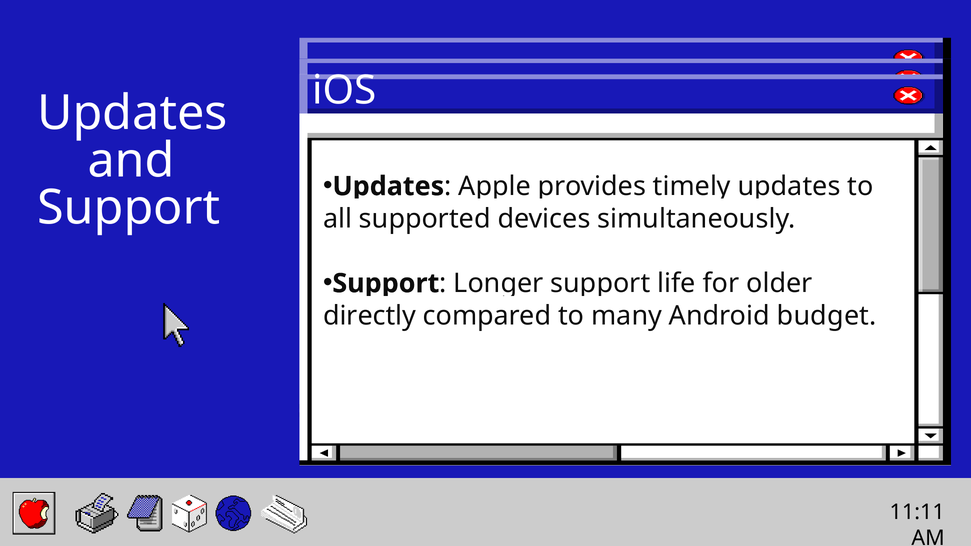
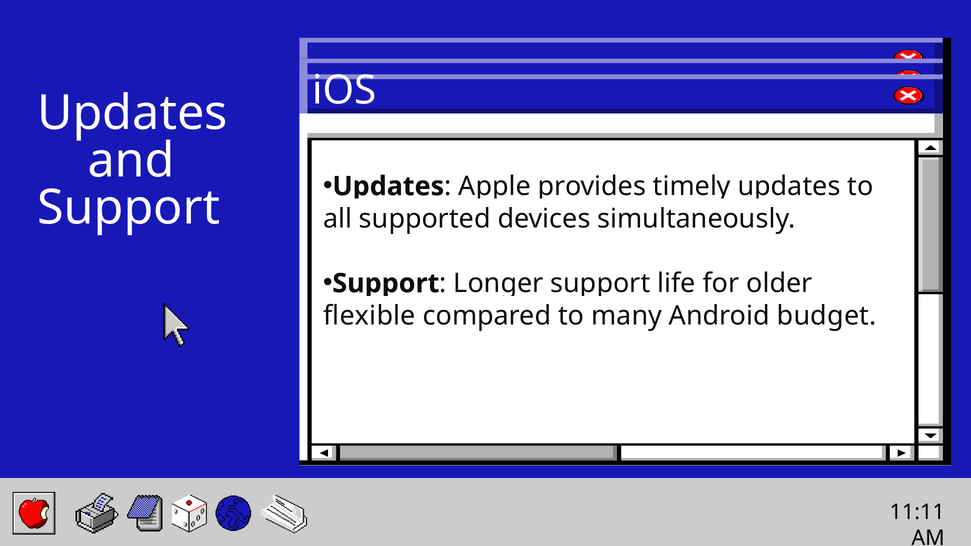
directly: directly -> flexible (369, 316)
